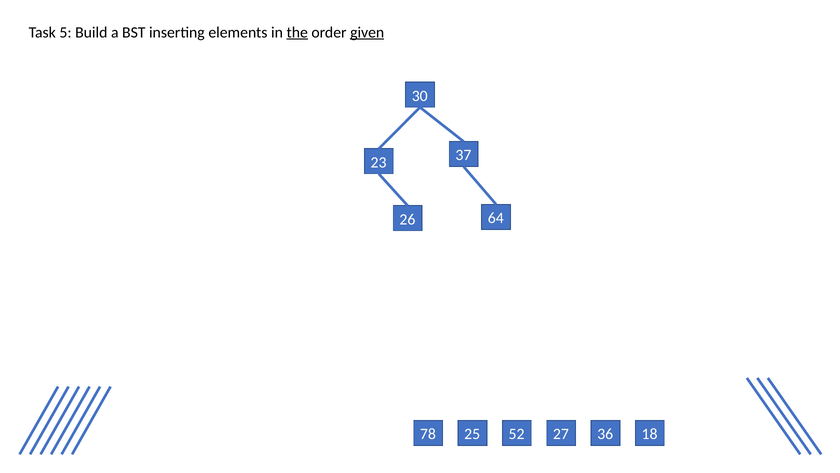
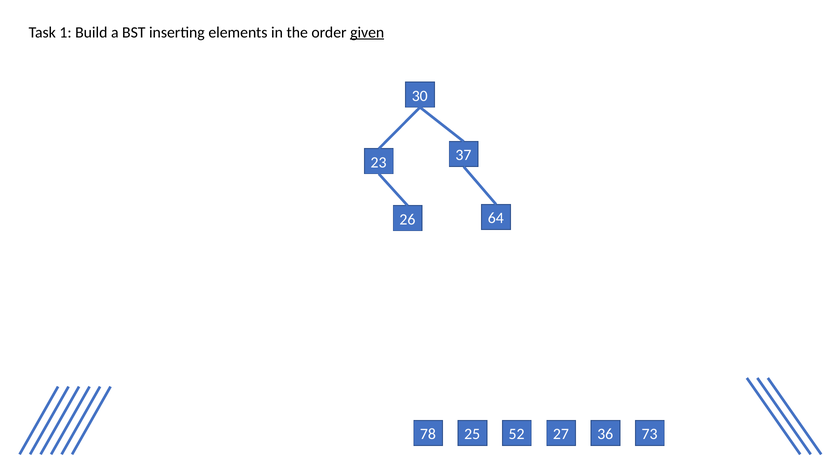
5: 5 -> 1 (65, 32)
the underline: present -> none (297, 32)
18: 18 -> 73 (650, 434)
